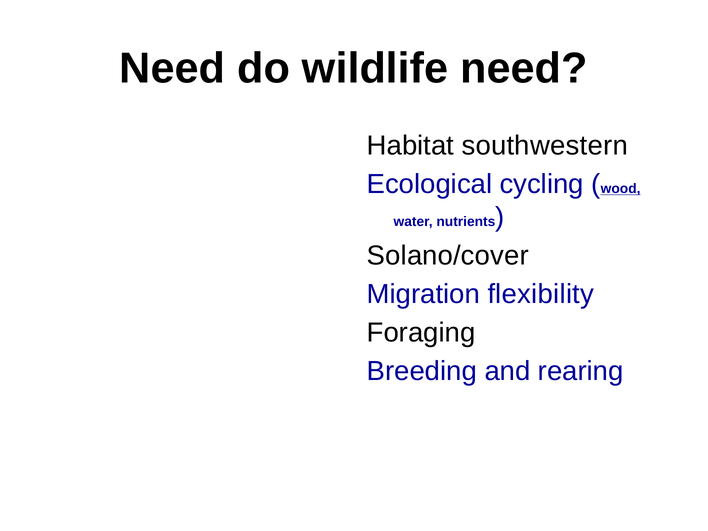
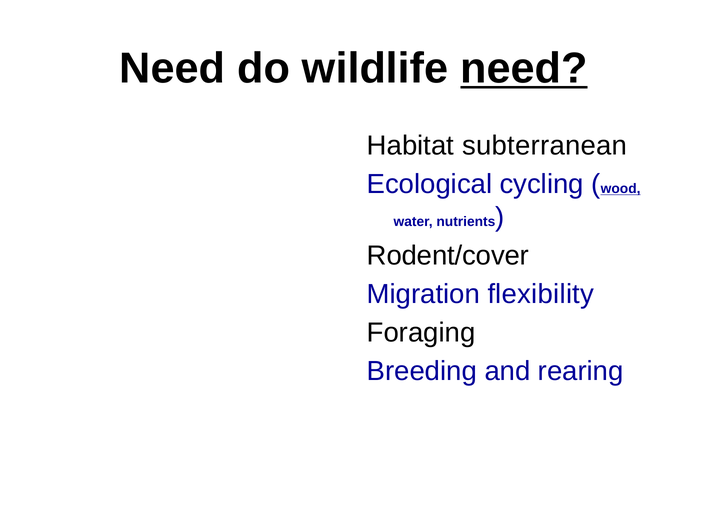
need underline: none -> present (524, 69)
southwestern: southwestern -> subterranean (545, 146)
Solano/cover: Solano/cover -> Rodent/cover (448, 256)
